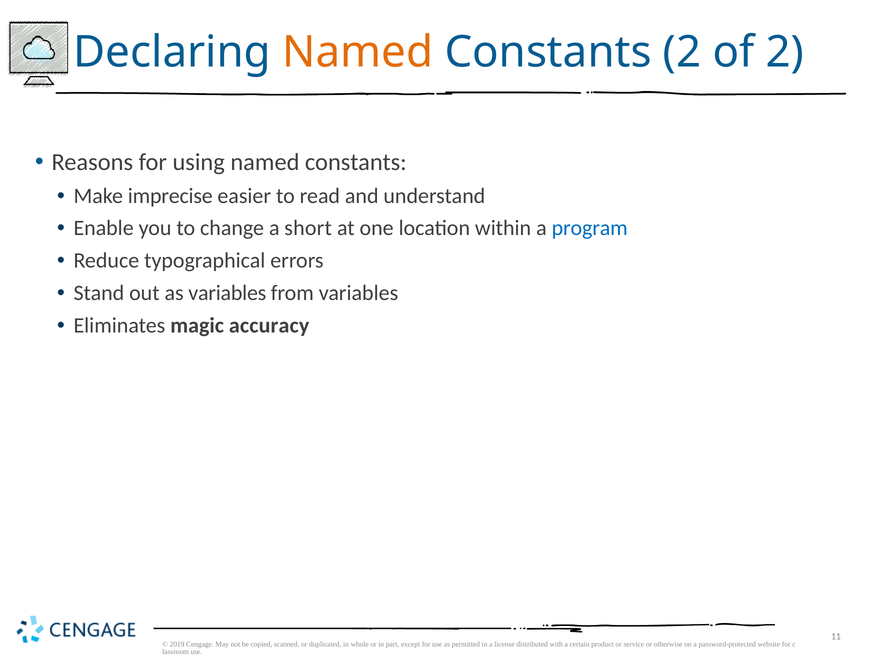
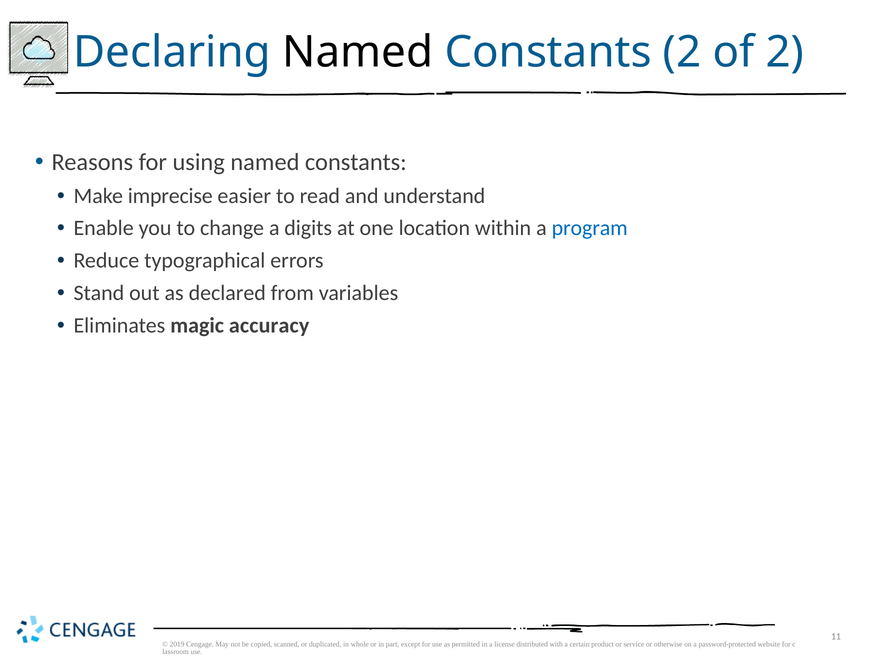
Named colour: orange -> black (358, 52)
short: short -> digits (308, 228)
as variables: variables -> declared (227, 293)
